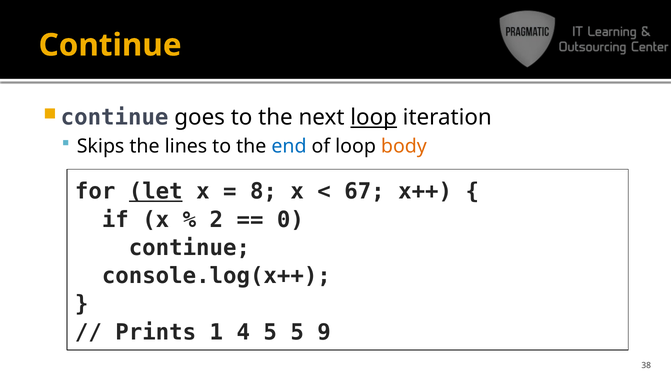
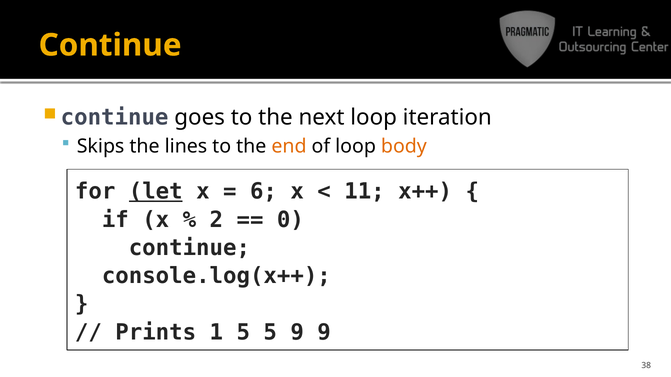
loop underline: present -> none (374, 118)
end colour: blue -> orange (289, 147)
8: 8 -> 6 (263, 192)
67: 67 -> 11 (364, 192)
1 4: 4 -> 5 (243, 333)
5 5: 5 -> 9 (297, 333)
